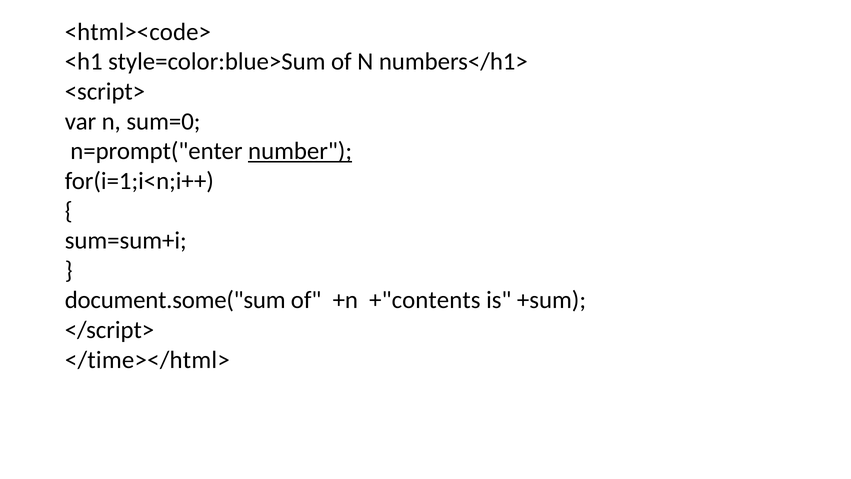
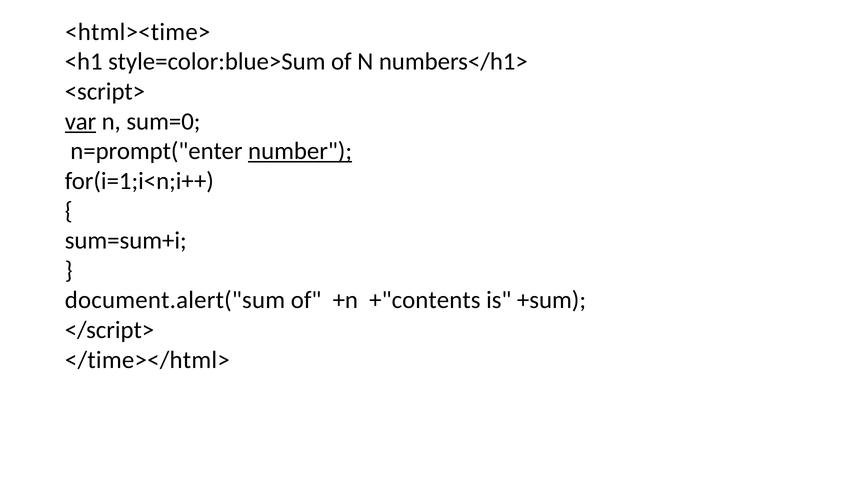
<html><code>: <html><code> -> <html><time> (138, 32)
var underline: none -> present (80, 121)
document.some("sum: document.some("sum -> document.alert("sum (175, 300)
